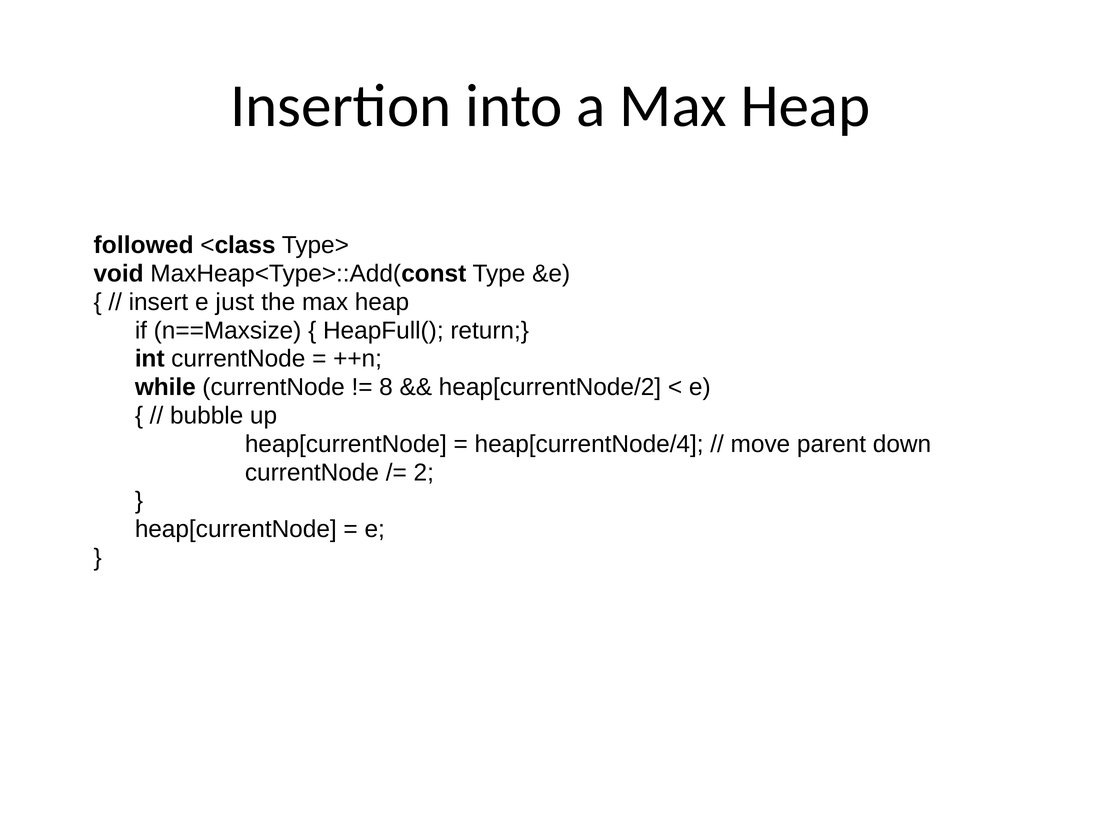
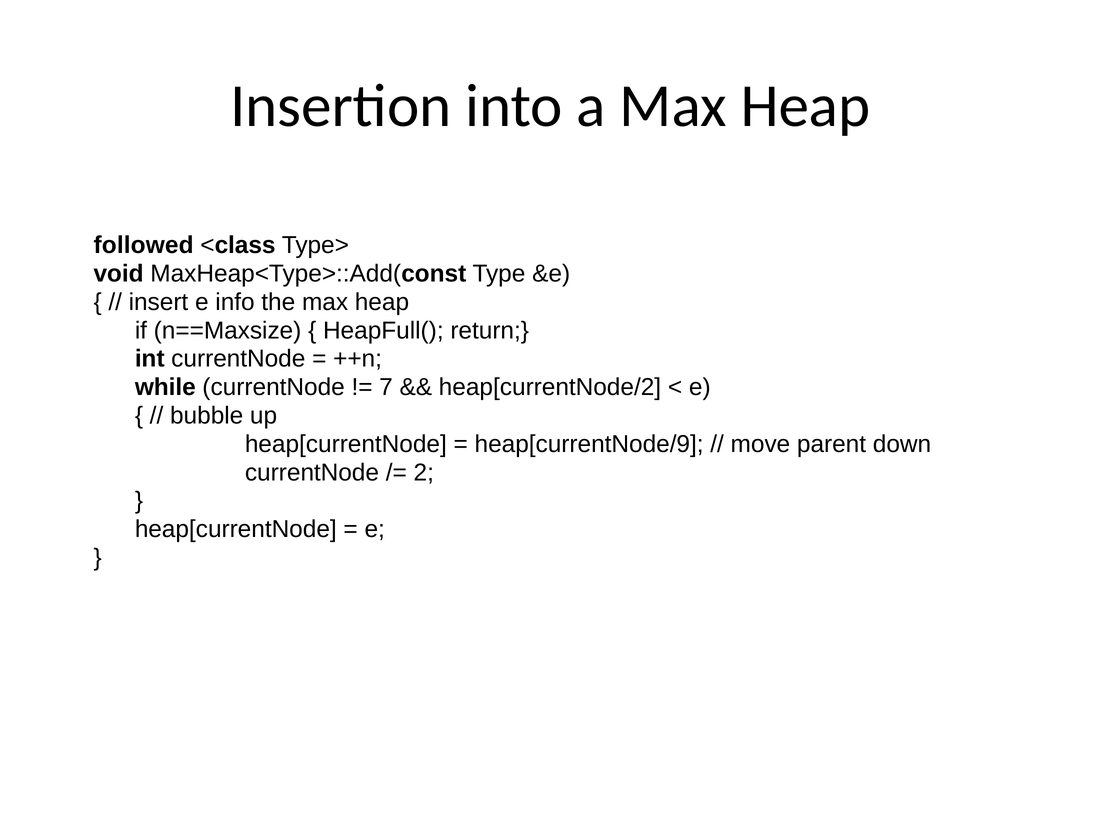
just: just -> info (235, 302)
8: 8 -> 7 (386, 387)
heap[currentNode/4: heap[currentNode/4 -> heap[currentNode/9 (589, 444)
